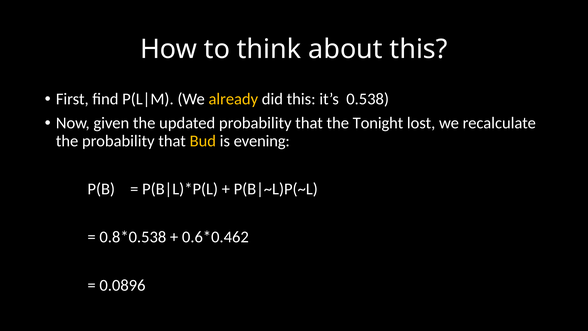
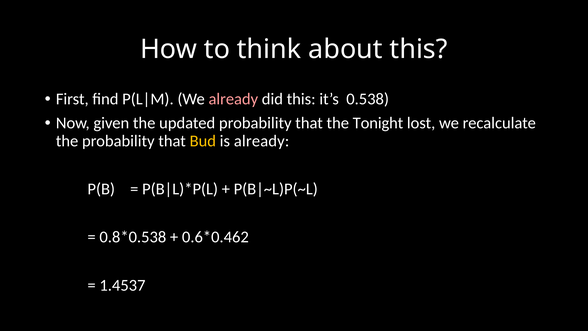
already colour: yellow -> pink (233, 99)
is evening: evening -> already (262, 141)
0.0896: 0.0896 -> 1.4537 (122, 285)
